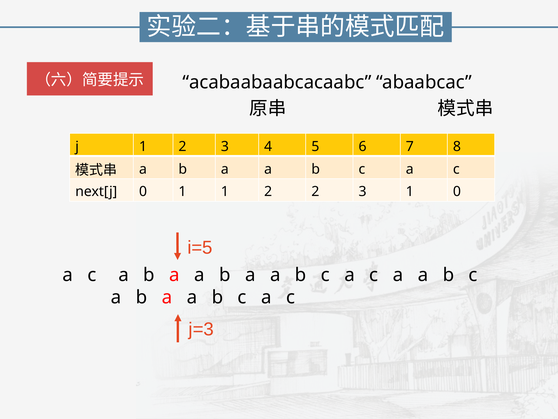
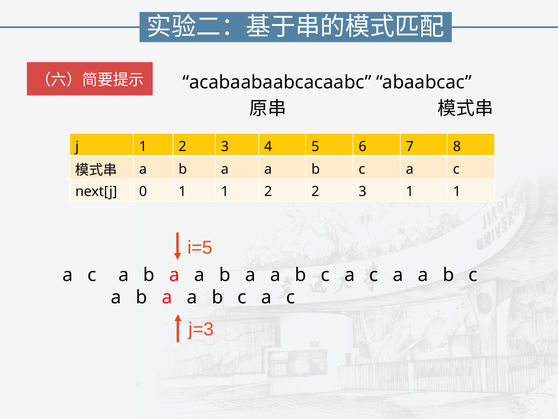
3 1 0: 0 -> 1 (457, 191)
